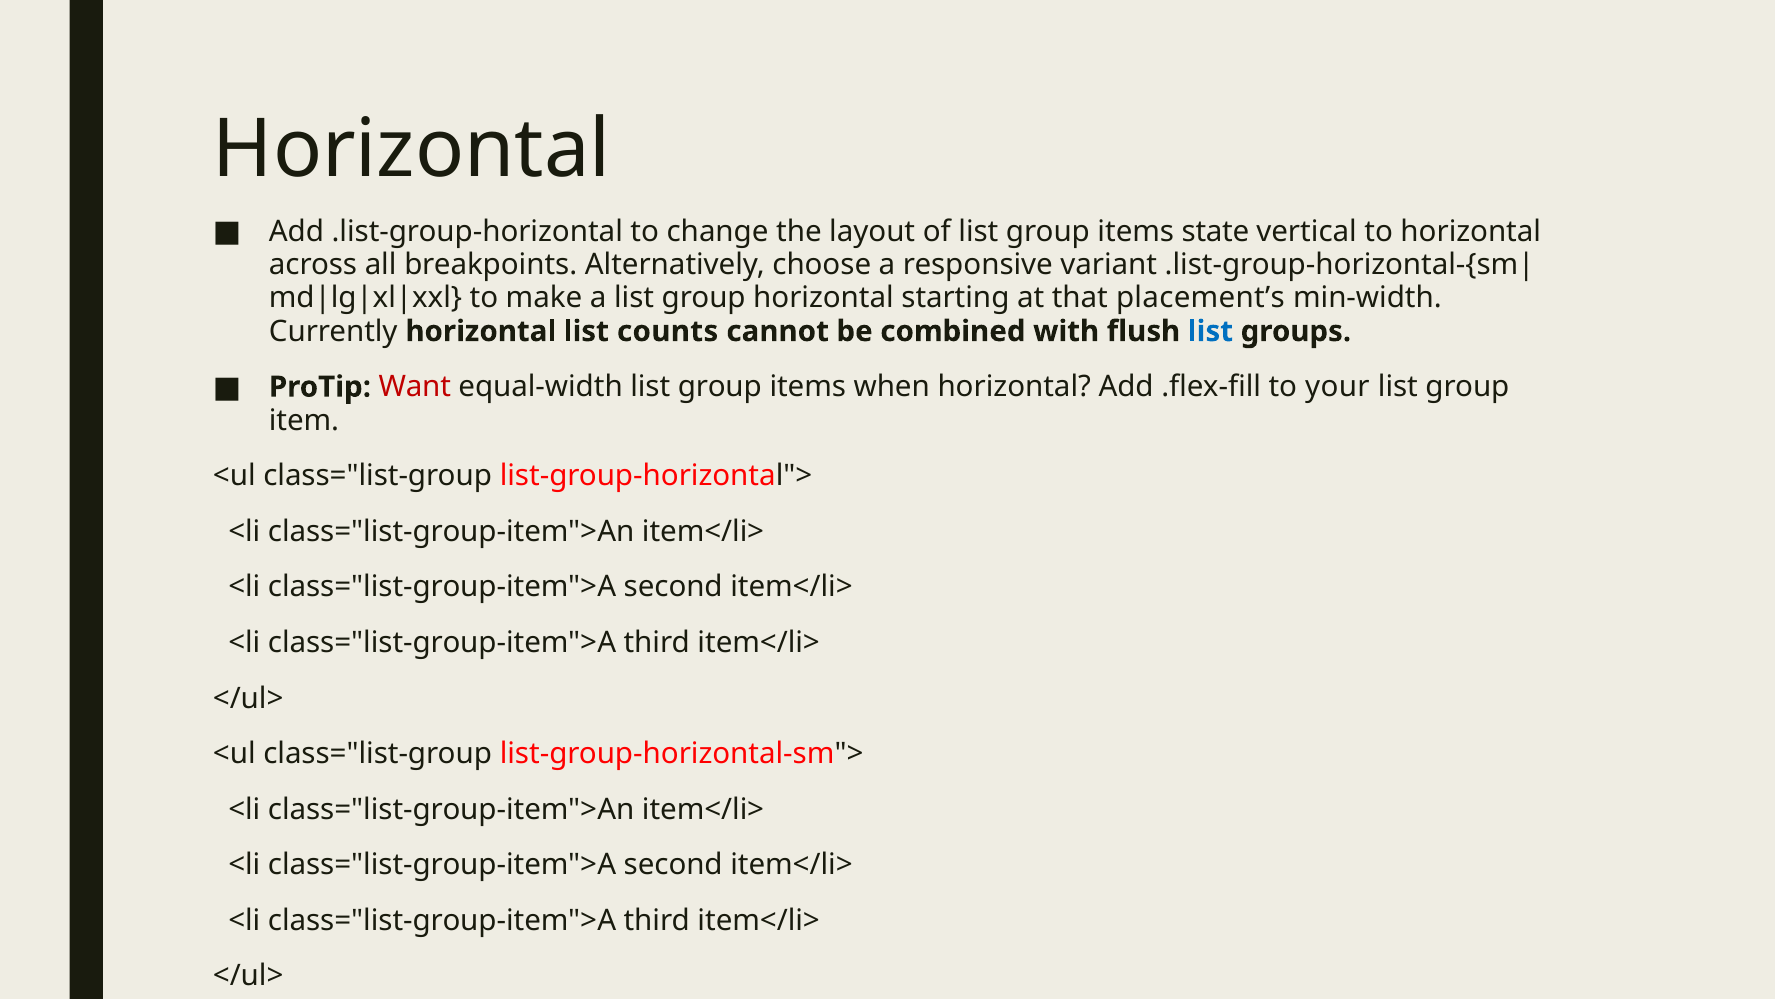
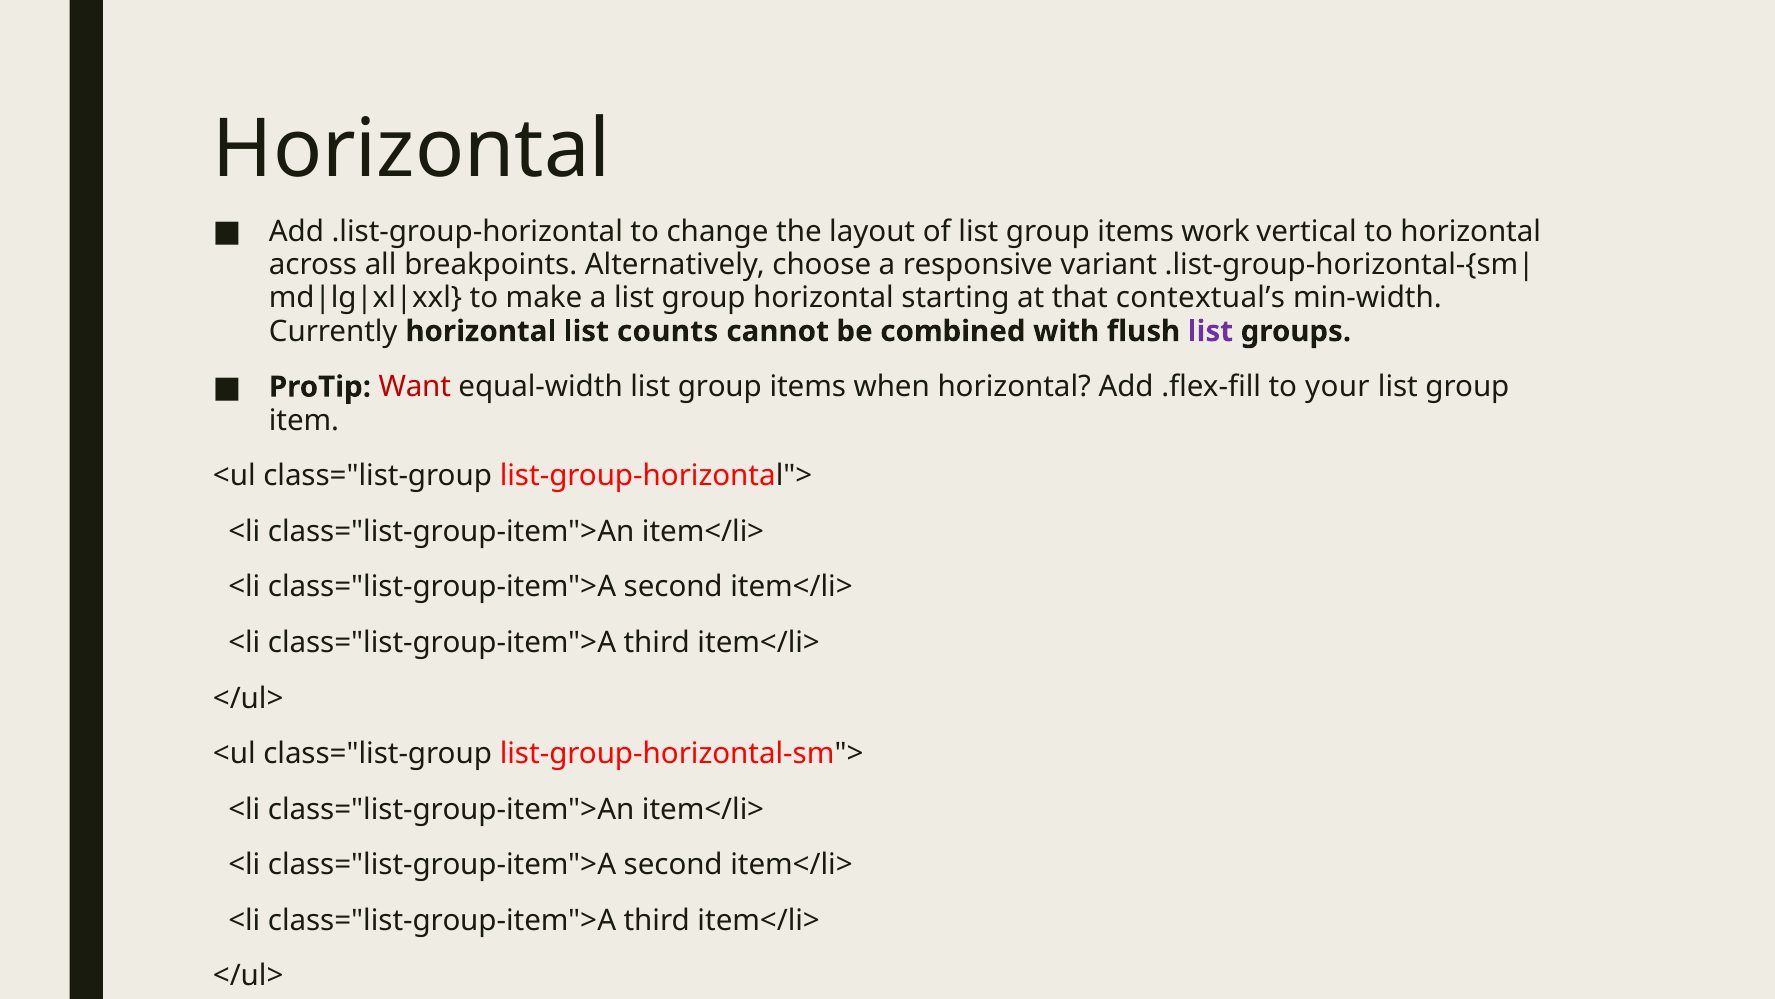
state: state -> work (1215, 231)
placement’s: placement’s -> contextual’s (1200, 298)
list colour: blue -> purple (1210, 331)
